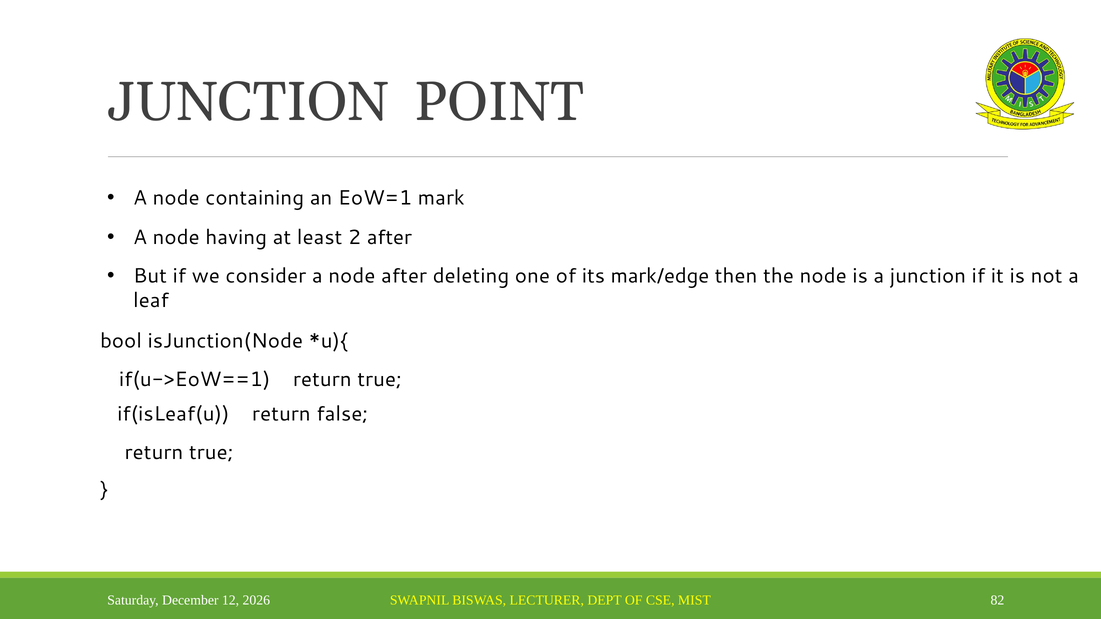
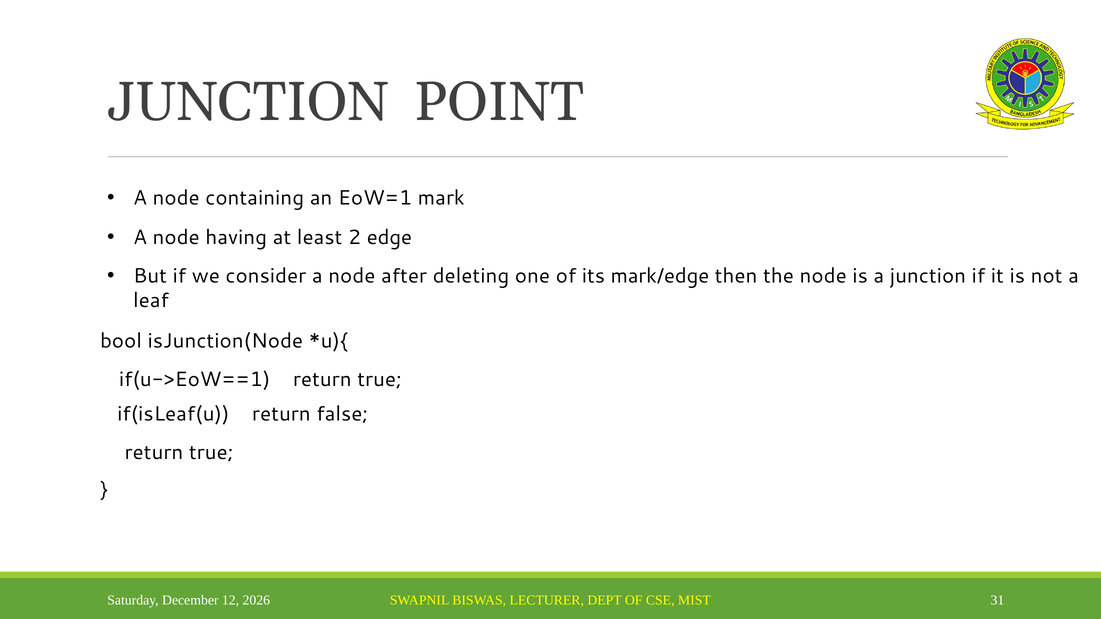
2 after: after -> edge (389, 237)
82: 82 -> 31 (997, 601)
